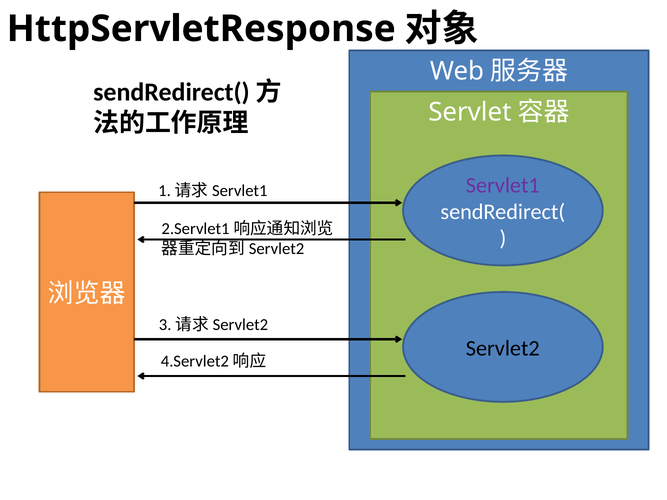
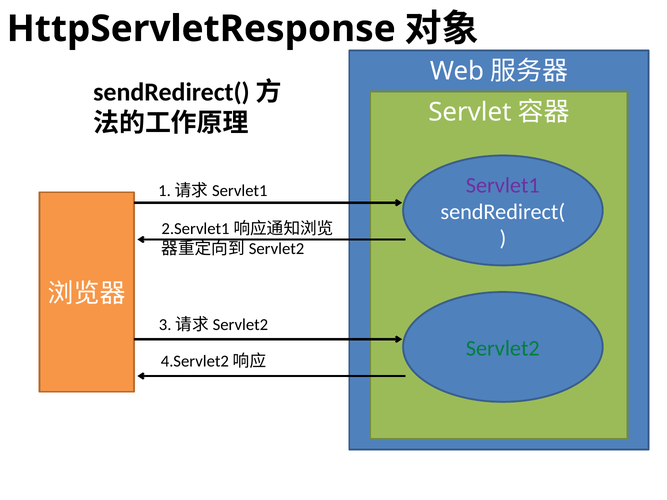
Servlet2 colour: black -> green (503, 349)
